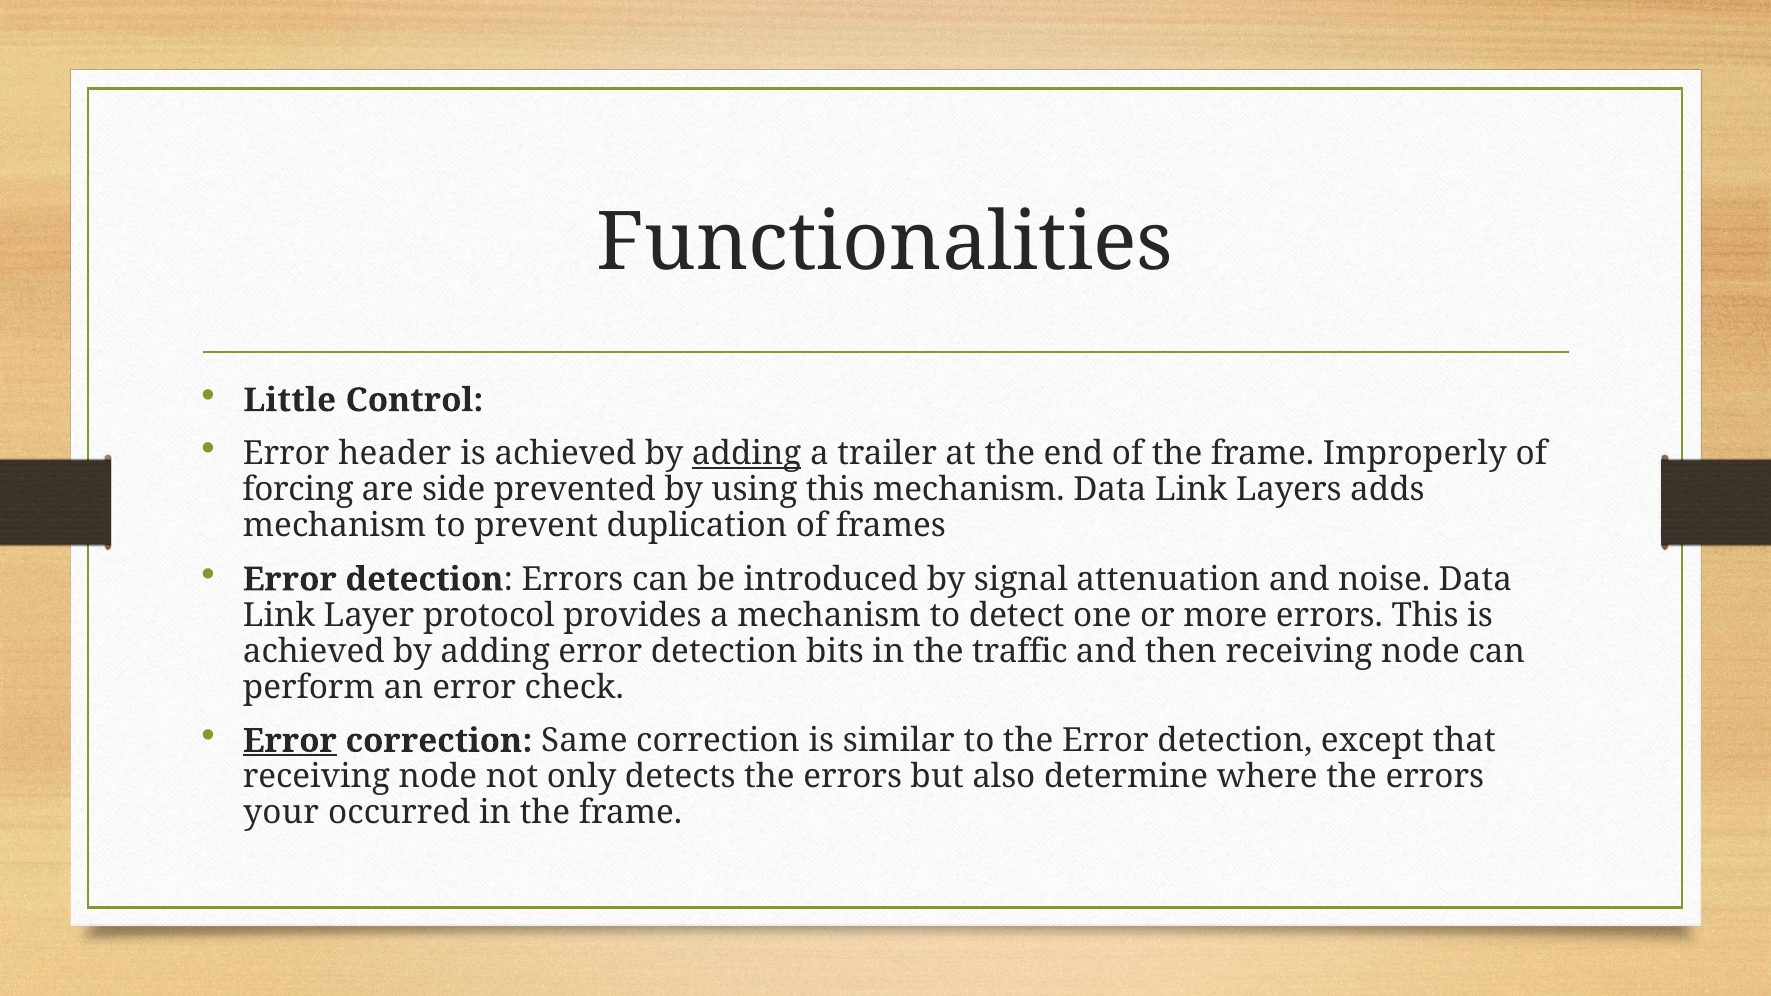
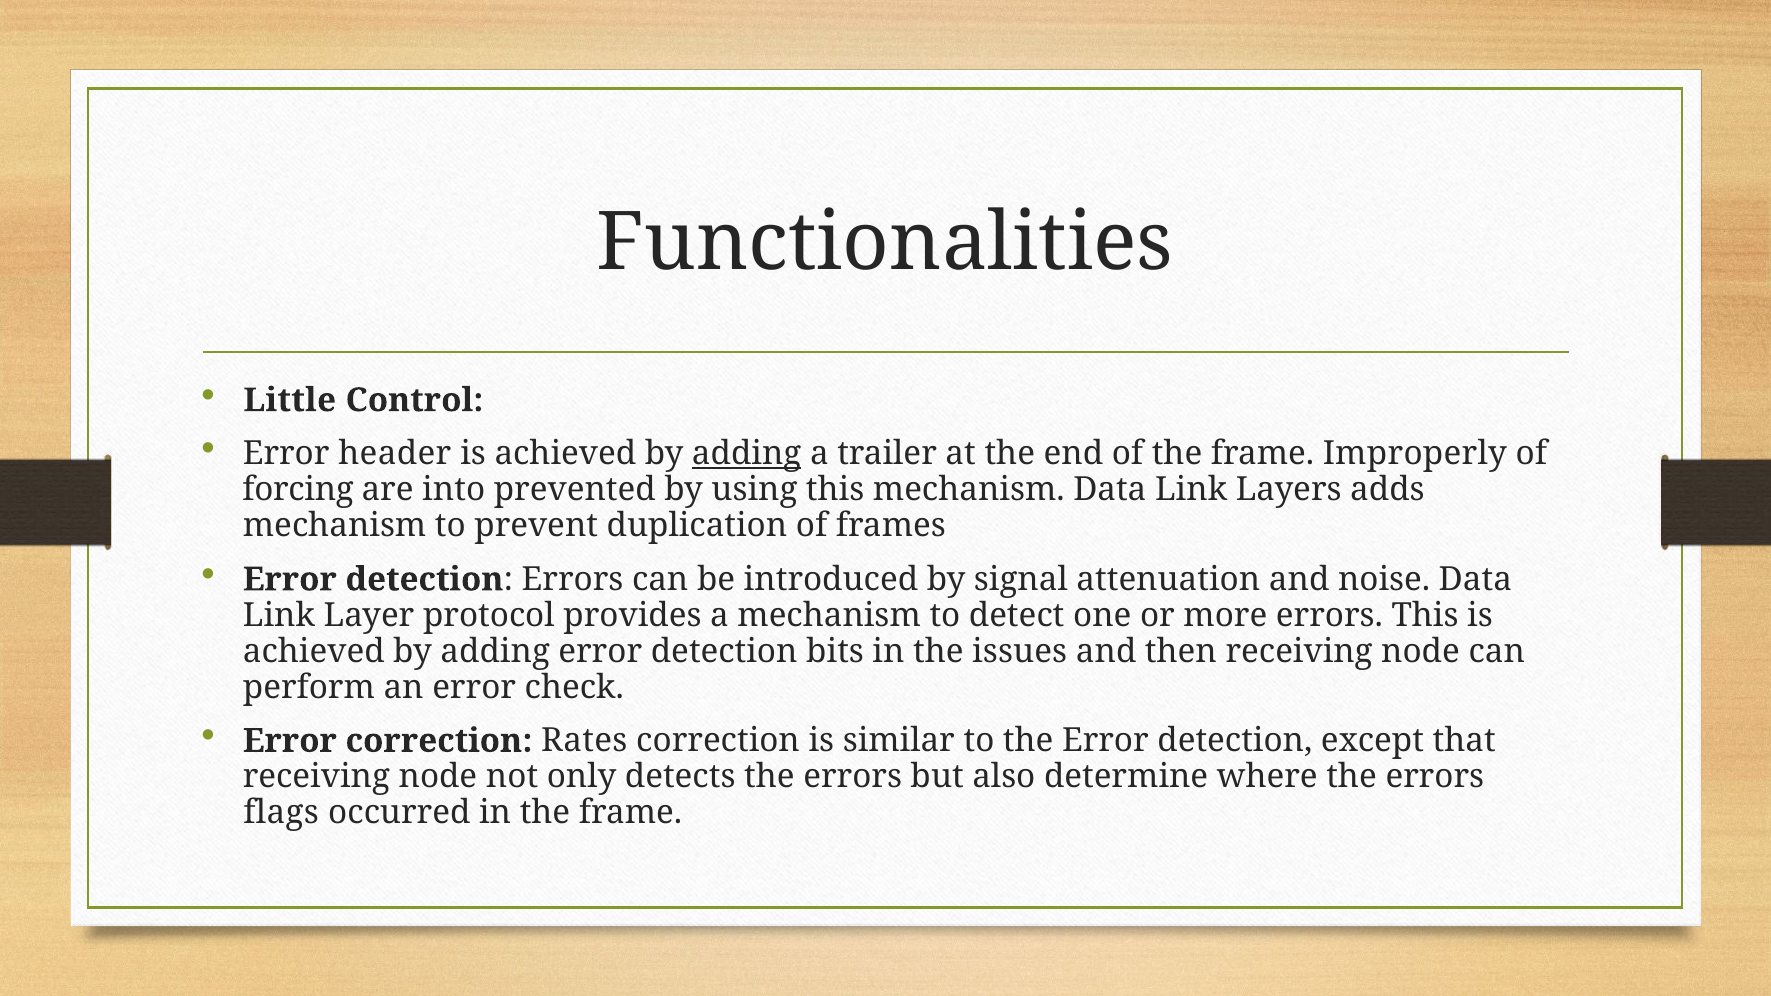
side: side -> into (454, 490)
traffic: traffic -> issues (1020, 651)
Error underline: present -> none (290, 741)
Same: Same -> Rates (584, 741)
your: your -> flags (281, 813)
